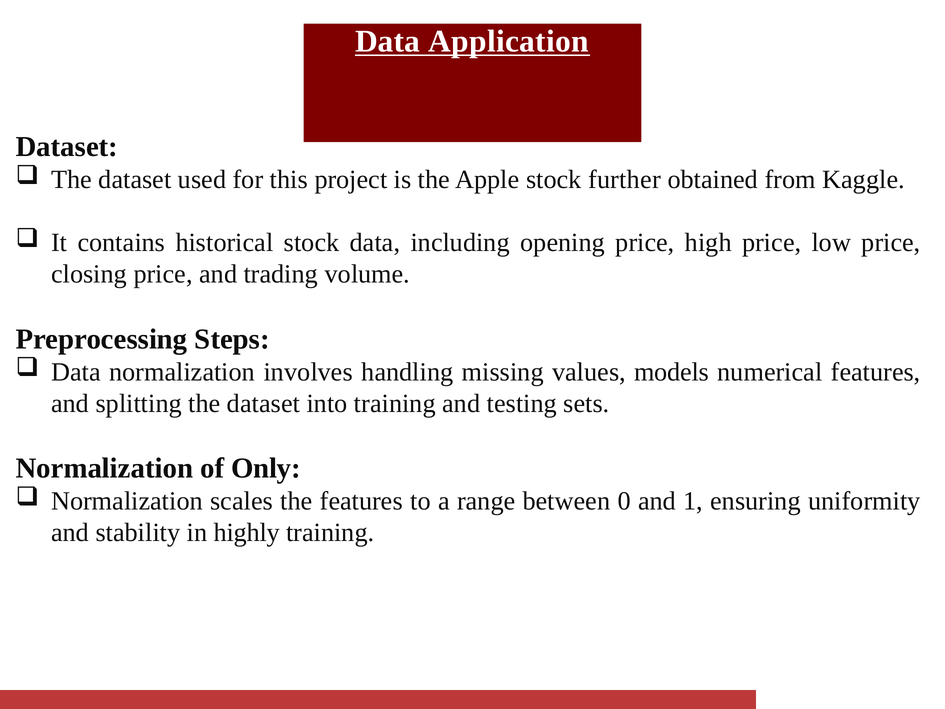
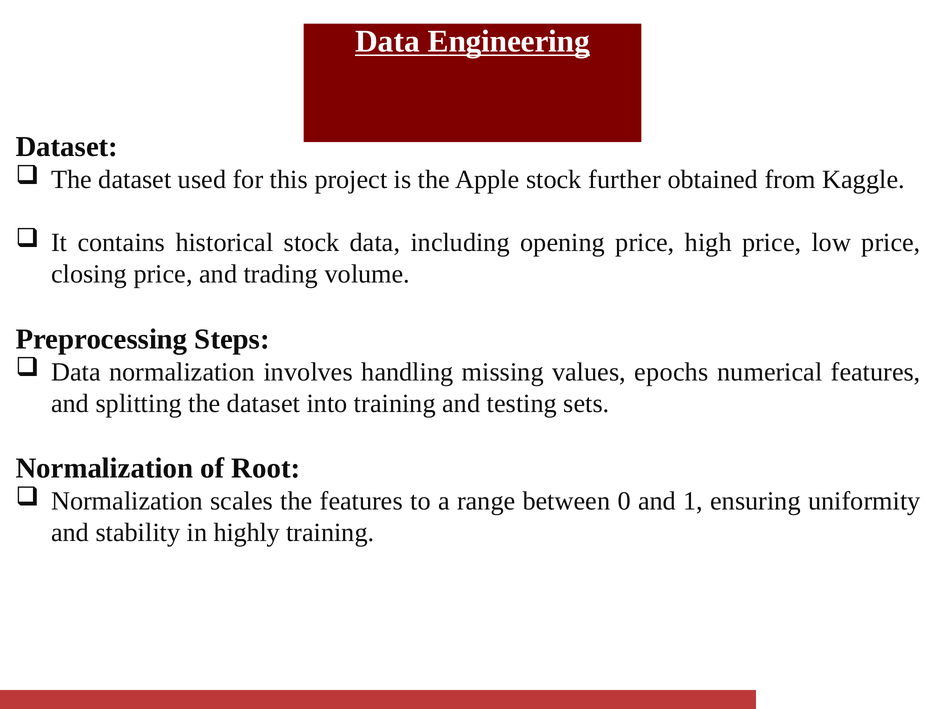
Application: Application -> Engineering (509, 41)
models: models -> epochs (671, 372)
Only: Only -> Root (266, 468)
